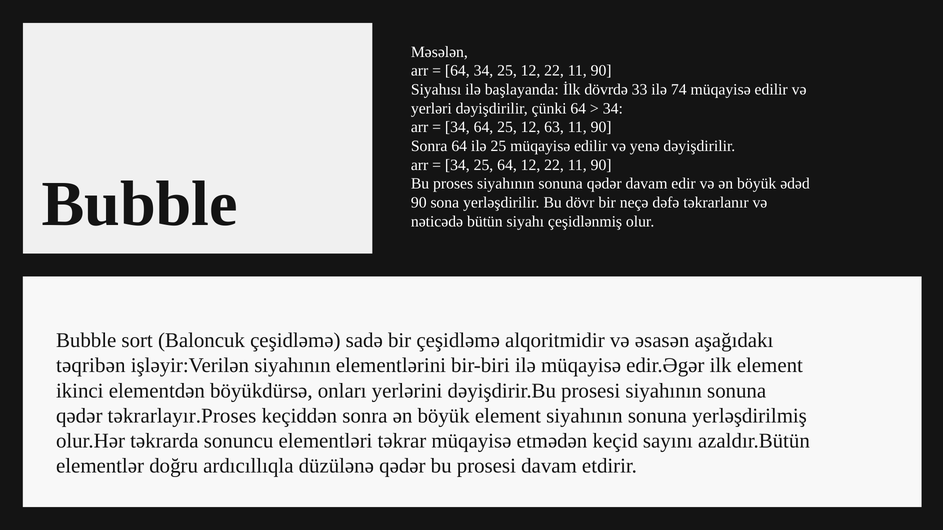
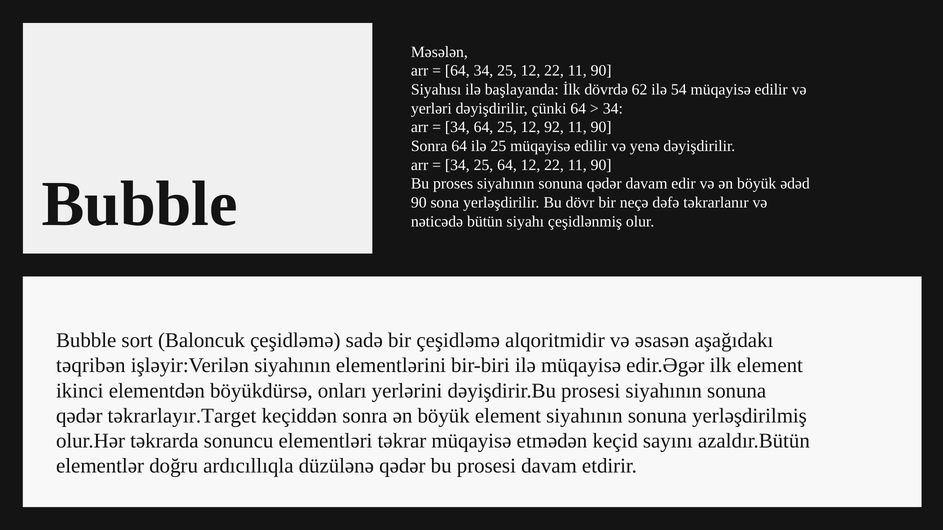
33: 33 -> 62 (640, 90)
74: 74 -> 54 (679, 90)
63: 63 -> 92 (554, 127)
təkrarlayır.Proses: təkrarlayır.Proses -> təkrarlayır.Target (182, 416)
